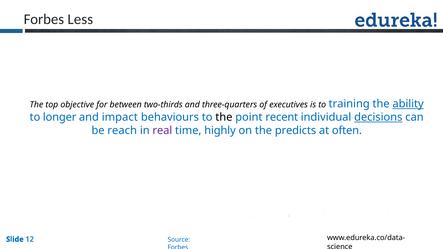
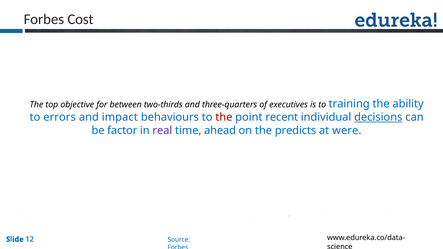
Less: Less -> Cost (80, 19)
ability underline: present -> none (408, 104)
longer: longer -> errors (60, 117)
the colour: black -> red (224, 117)
reach: reach -> factor (122, 131)
highly: highly -> ahead (220, 131)
often: often -> were (347, 131)
